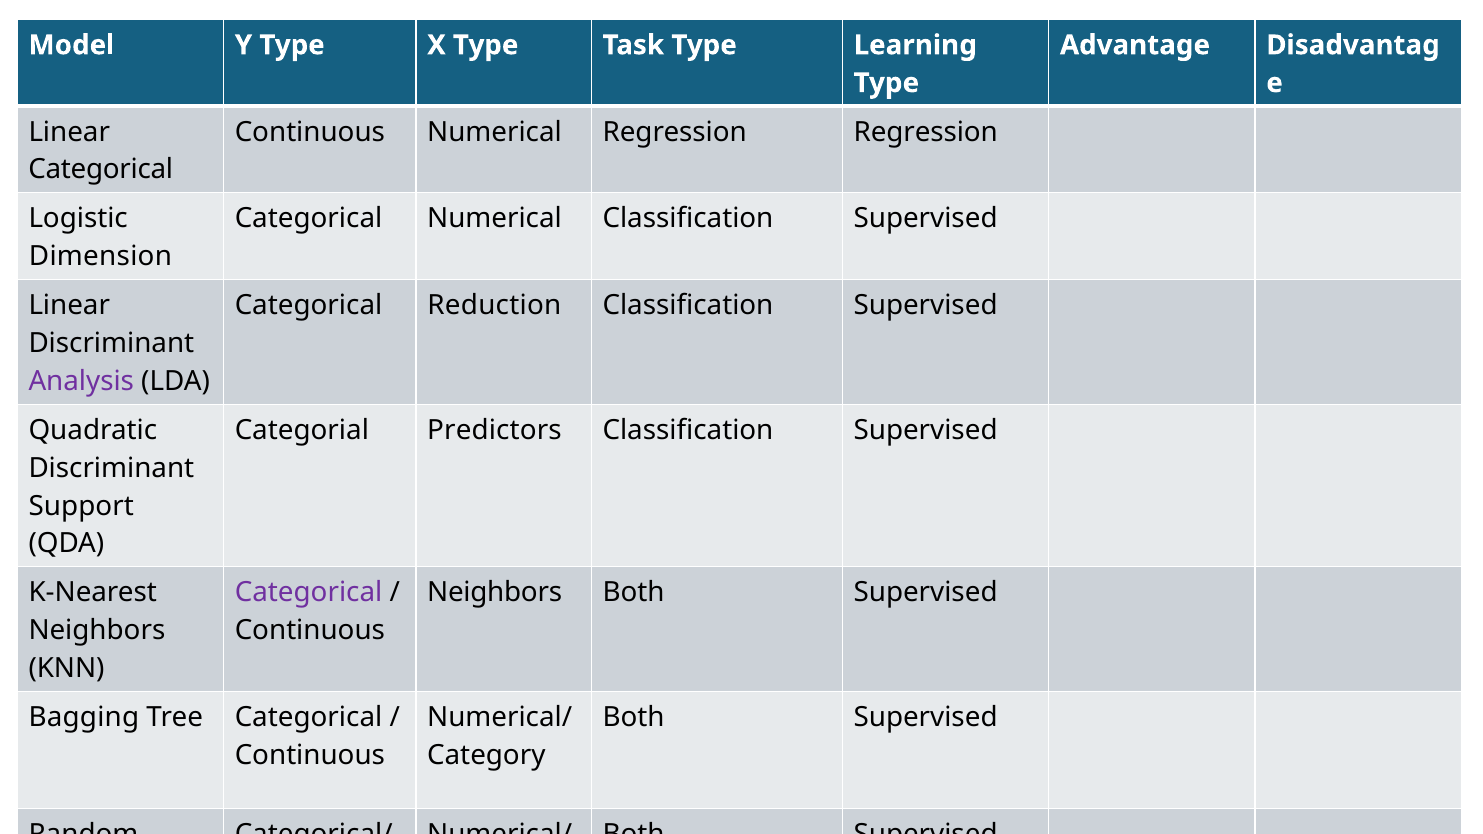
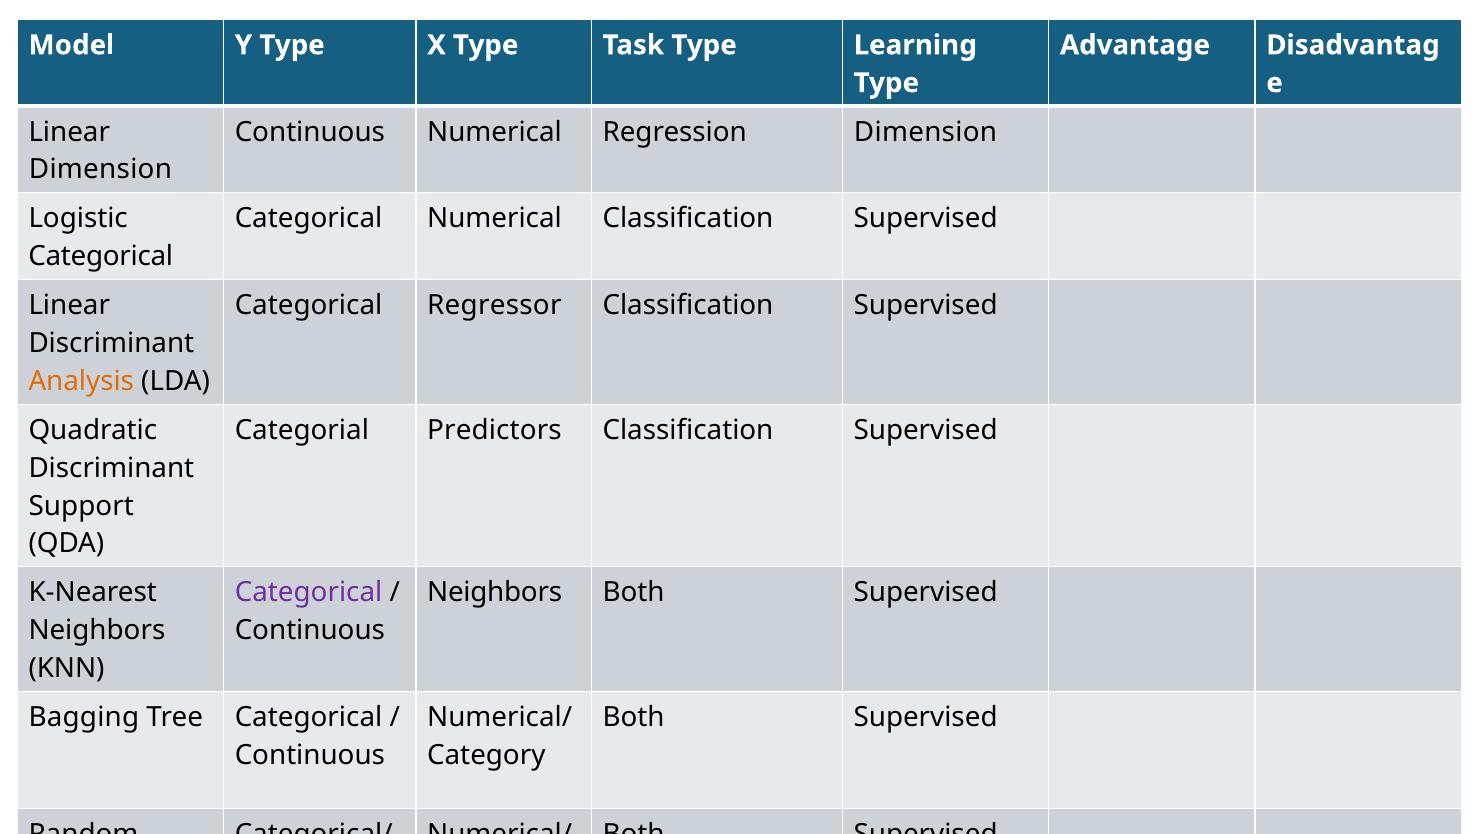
Regression Regression: Regression -> Dimension (926, 132)
Categorical: Categorical -> Dimension (100, 170)
Dimension: Dimension -> Categorical (101, 257)
Reduction: Reduction -> Regressor (494, 306)
Analysis colour: purple -> orange (81, 381)
